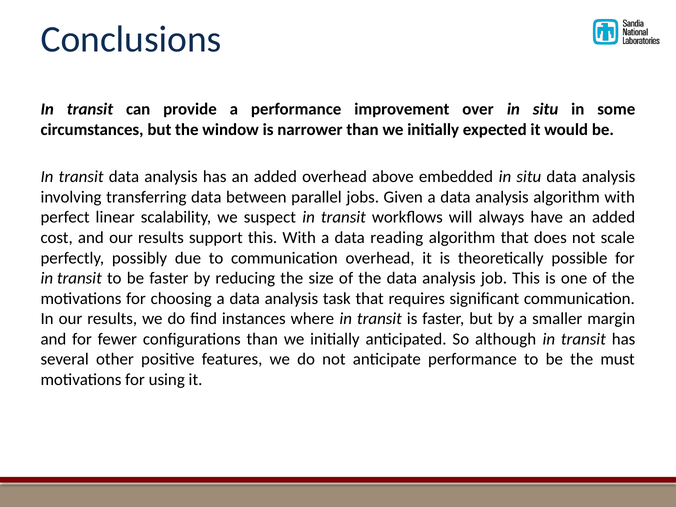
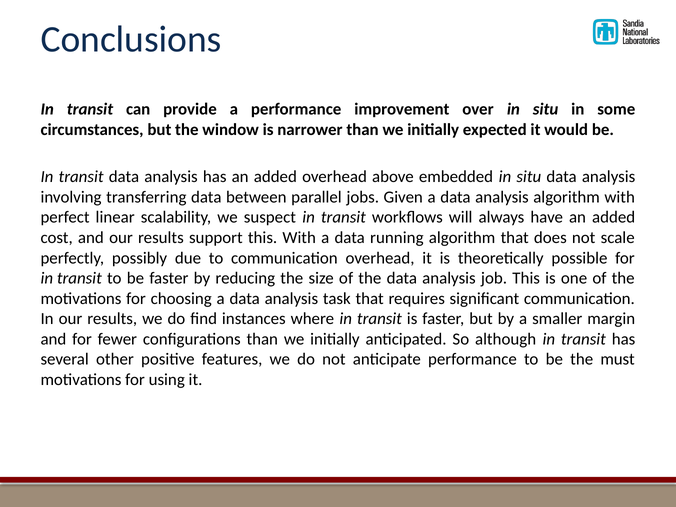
reading: reading -> running (397, 238)
